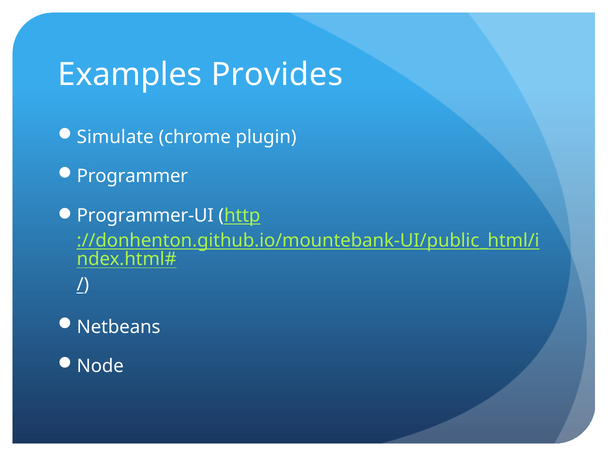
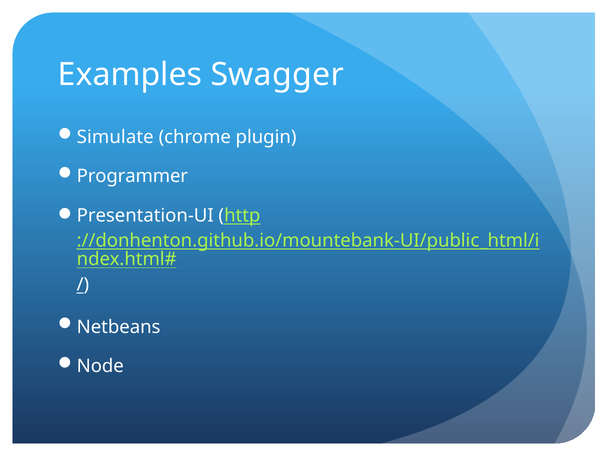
Provides: Provides -> Swagger (277, 75)
Programmer-UI: Programmer-UI -> Presentation-UI (145, 215)
